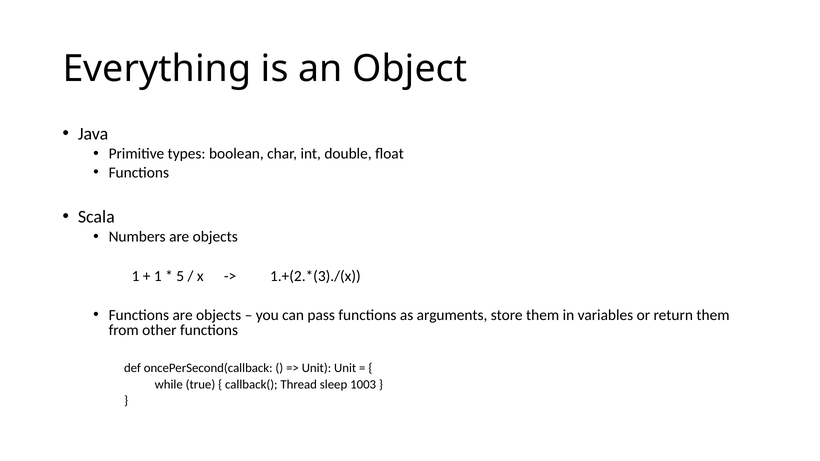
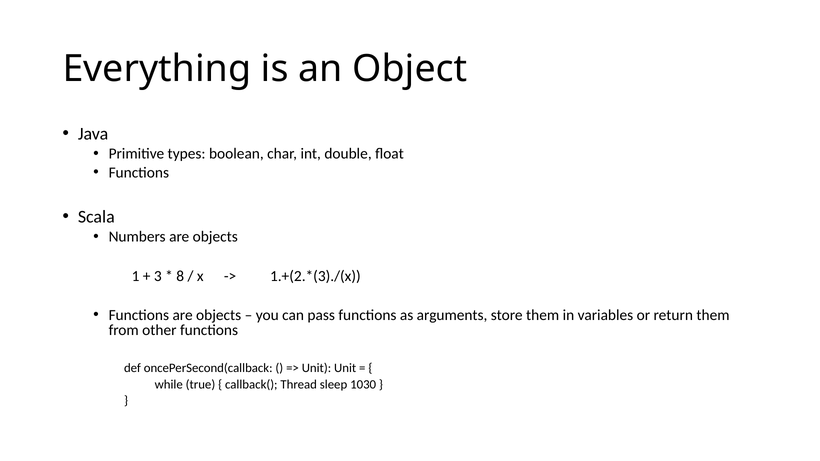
1: 1 -> 3 (158, 276)
5: 5 -> 8 (180, 276)
1003: 1003 -> 1030 (363, 385)
